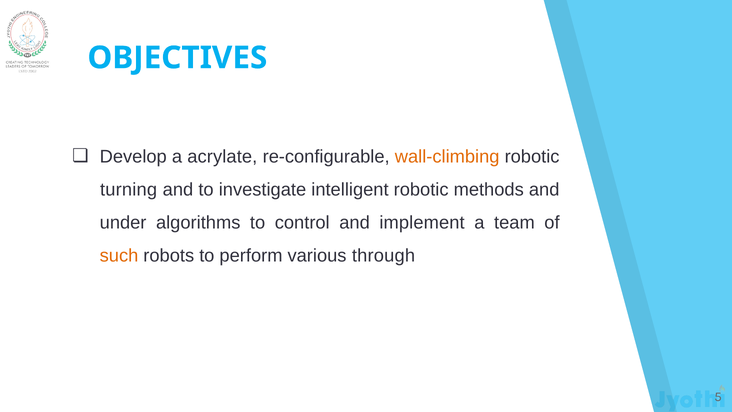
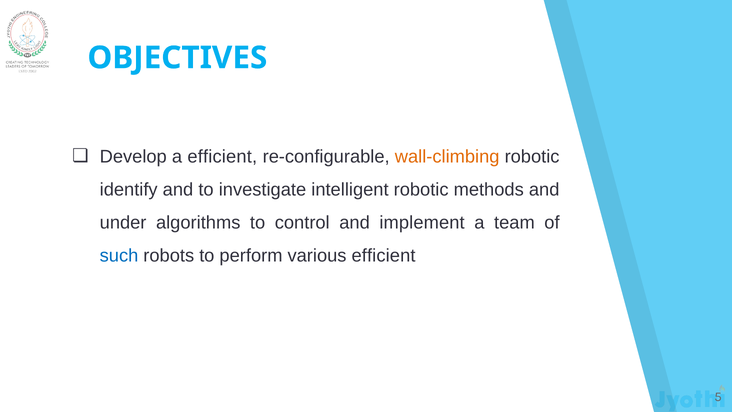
a acrylate: acrylate -> efficient (222, 157)
turning: turning -> identify (129, 190)
such colour: orange -> blue (119, 255)
various through: through -> efficient (384, 255)
